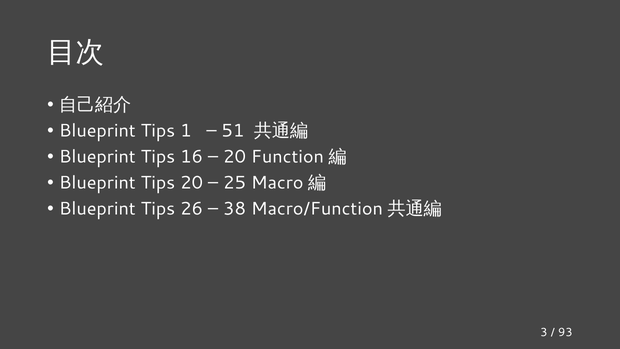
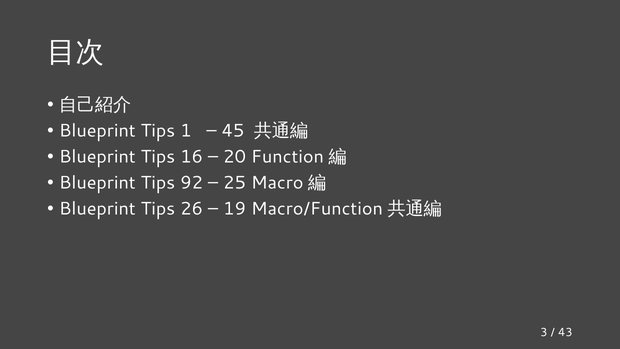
51: 51 -> 45 (233, 131)
Tips 20: 20 -> 92 (192, 183)
38: 38 -> 19 (235, 209)
93: 93 -> 43 (565, 332)
